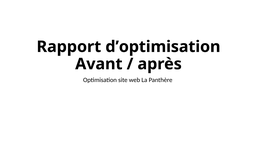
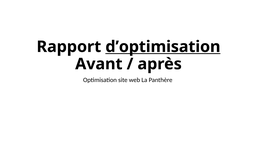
d’optimisation underline: none -> present (163, 47)
